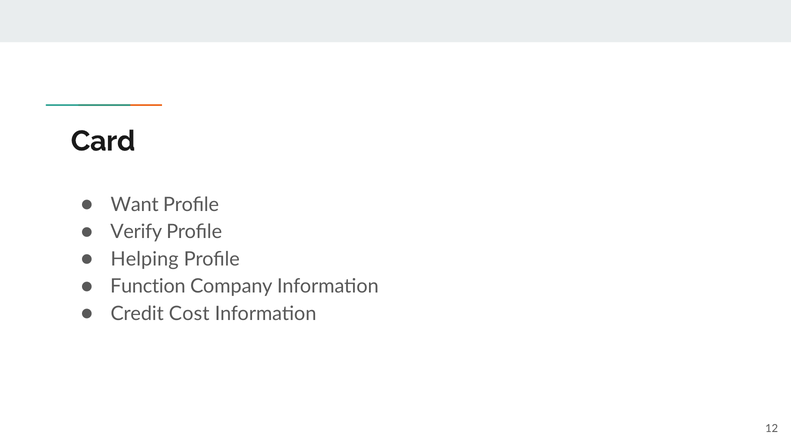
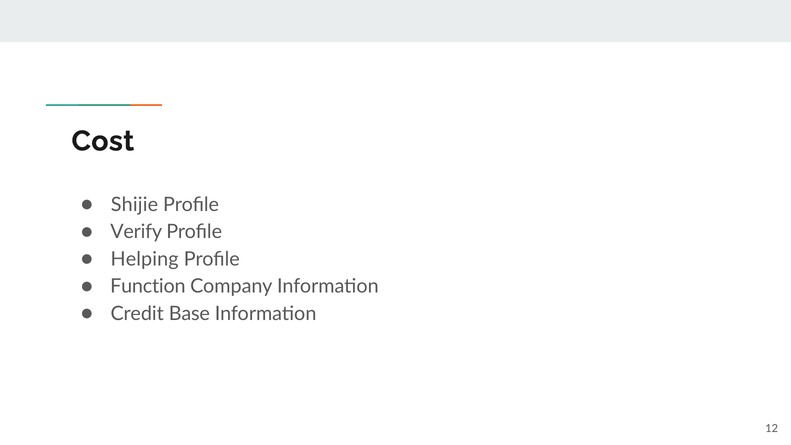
Card: Card -> Cost (103, 141)
Want: Want -> Shijie (134, 205)
Cost: Cost -> Base (189, 314)
